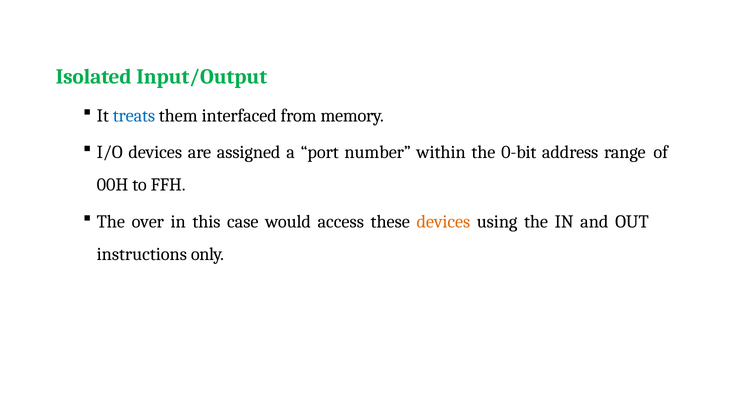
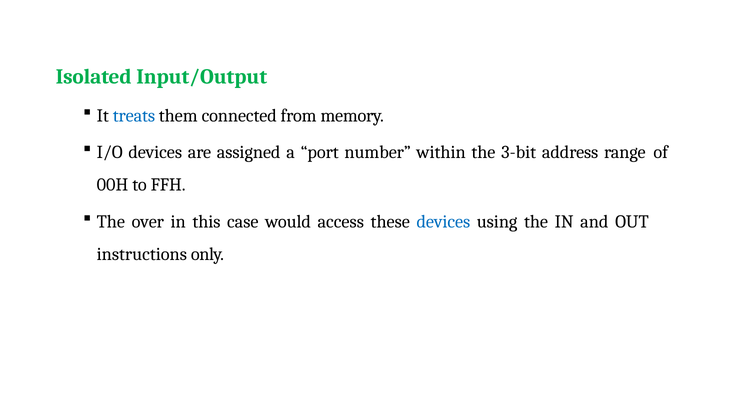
interfaced: interfaced -> connected (239, 116)
0-bit: 0-bit -> 3-bit (519, 152)
devices colour: orange -> blue (443, 222)
